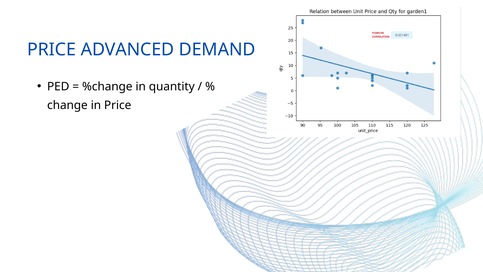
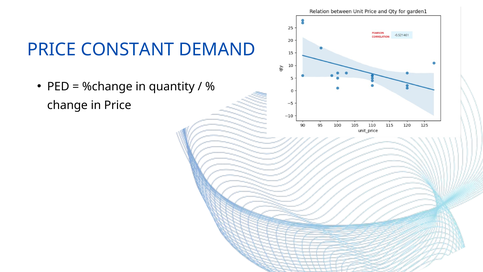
ADVANCED: ADVANCED -> CONSTANT (127, 50)
